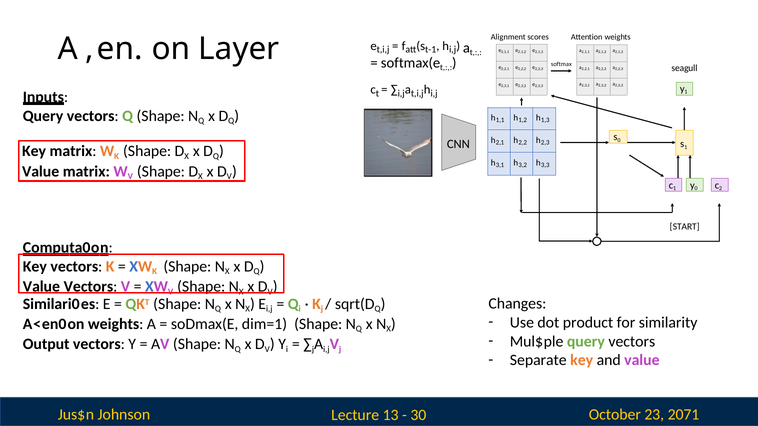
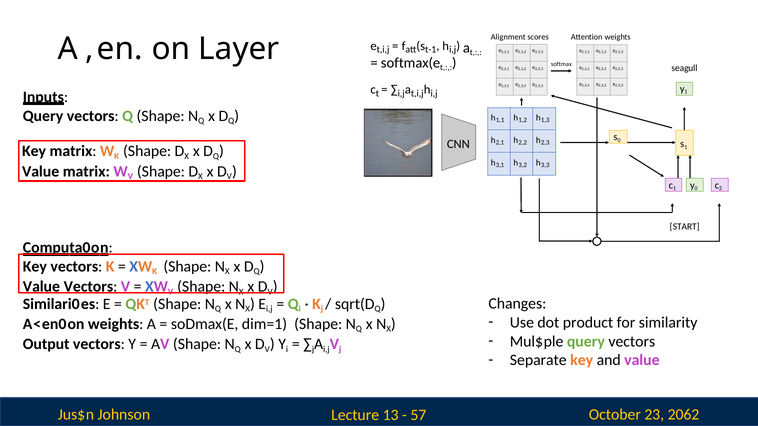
2071: 2071 -> 2062 (683, 415)
30: 30 -> 57 (418, 415)
